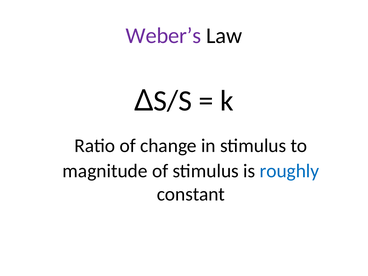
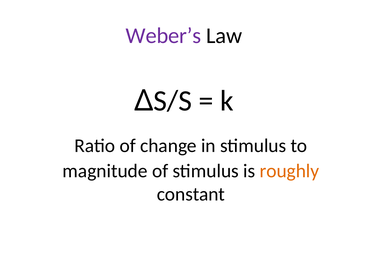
roughly colour: blue -> orange (289, 171)
